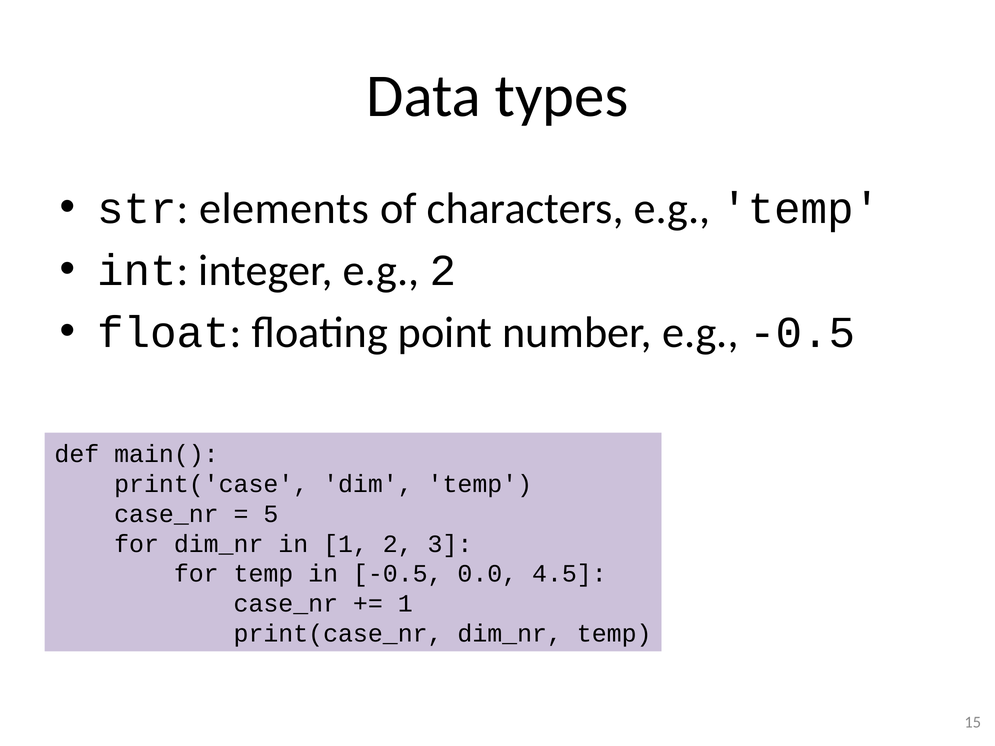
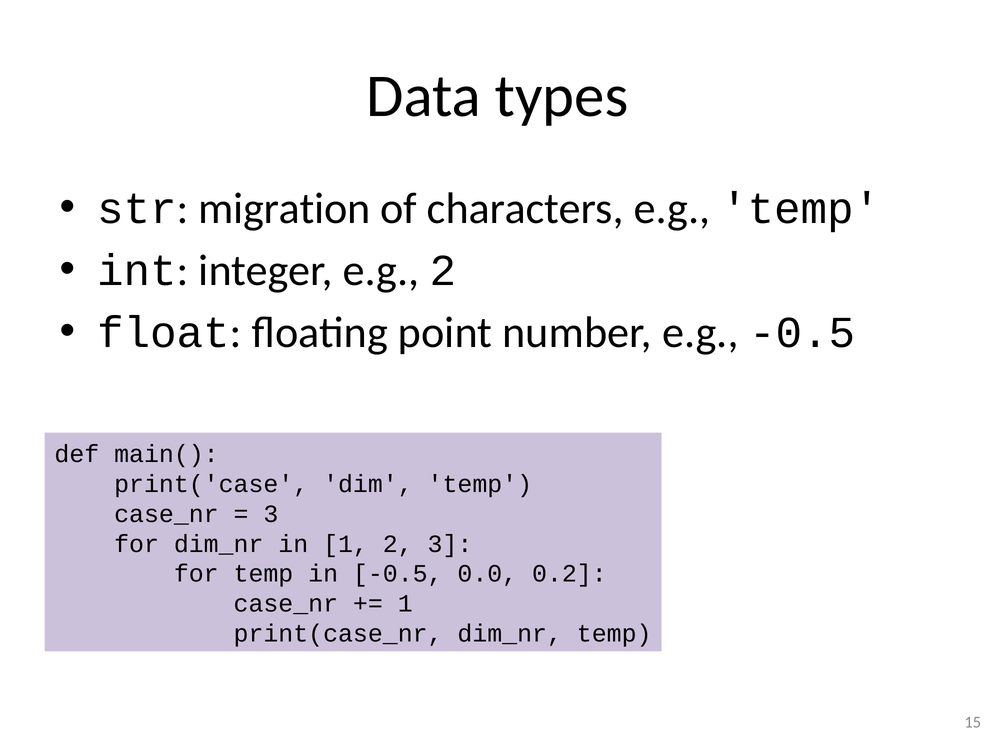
elements: elements -> migration (284, 209)
5: 5 -> 3 (271, 514)
4.5: 4.5 -> 0.2 (569, 574)
